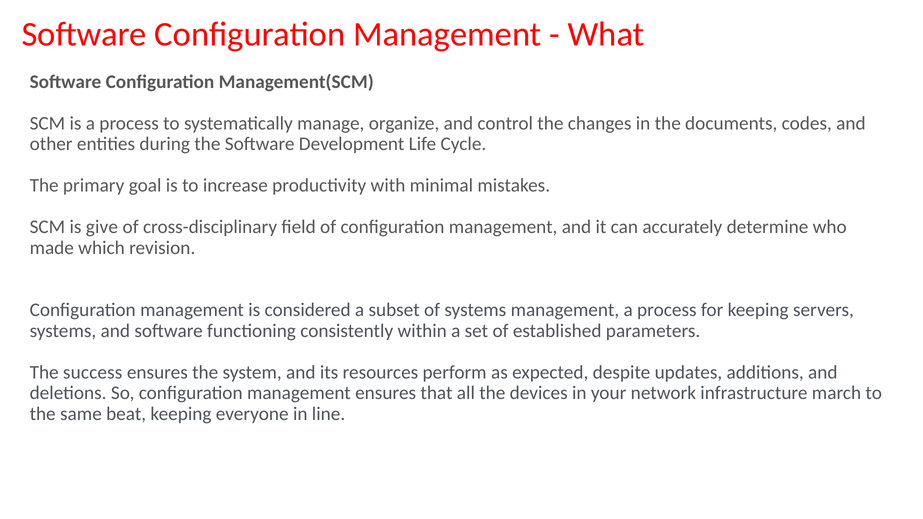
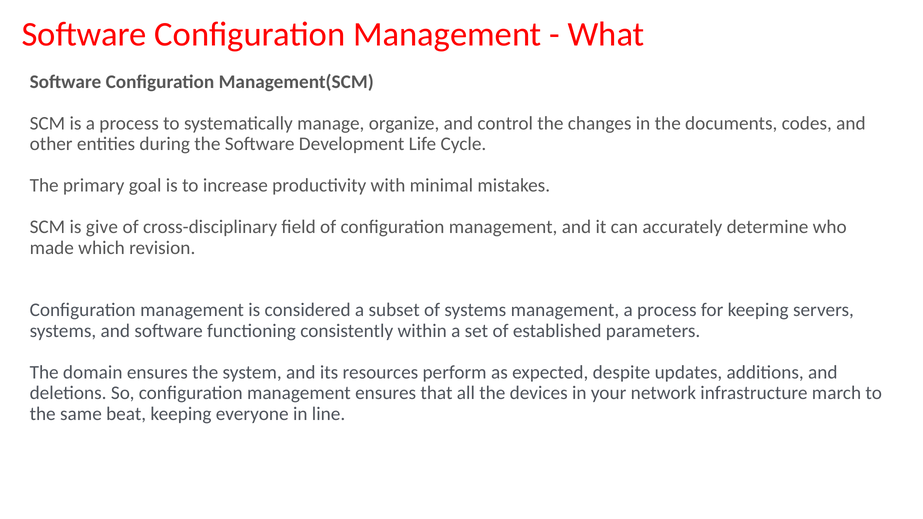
success: success -> domain (93, 373)
